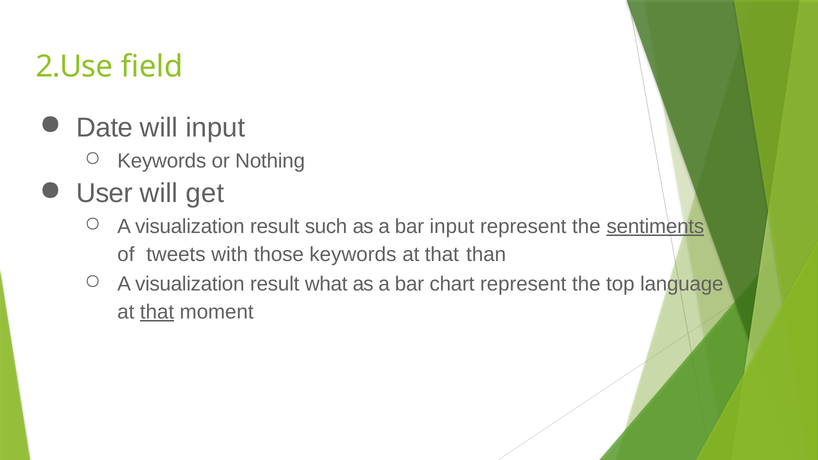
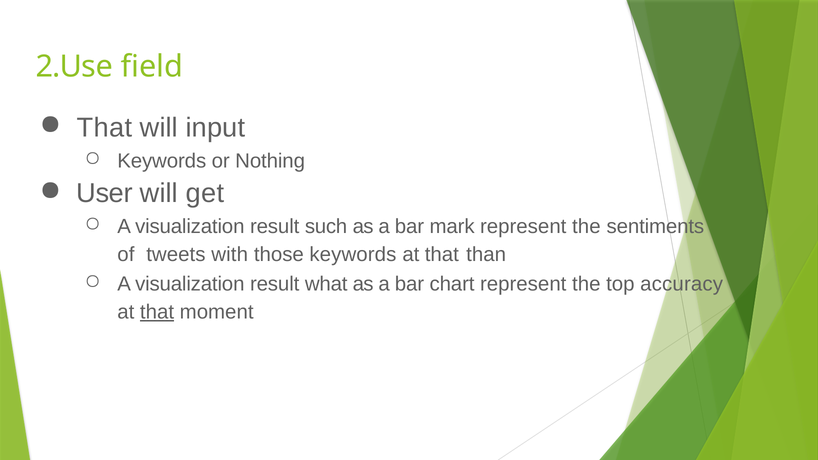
Date: Date -> That (104, 128)
bar input: input -> mark (452, 227)
sentiments underline: present -> none (655, 227)
language: language -> accuracy (682, 284)
